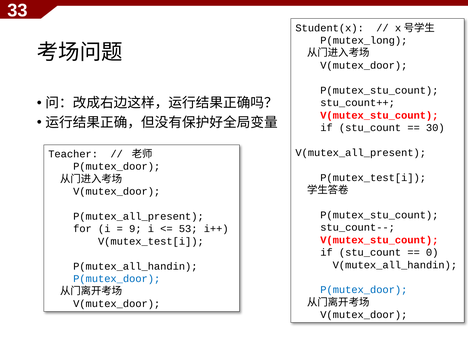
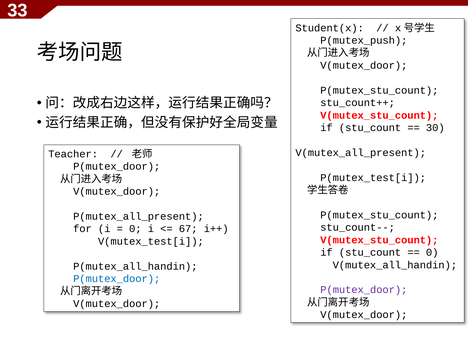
P(mutex_long: P(mutex_long -> P(mutex_push (364, 40)
9: 9 -> 0 (135, 229)
53: 53 -> 67 (188, 229)
P(mutex_door colour: blue -> purple (364, 290)
